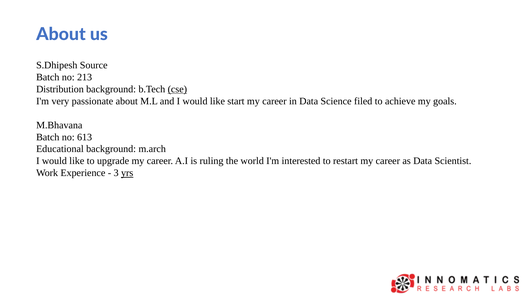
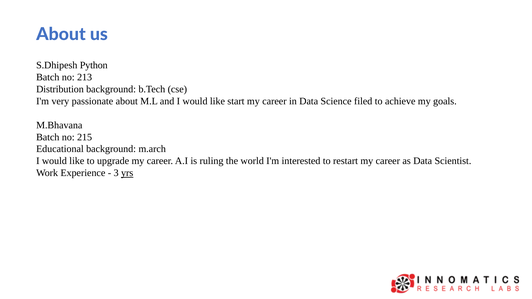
Source: Source -> Python (94, 65)
cse underline: present -> none (177, 89)
613: 613 -> 215 (85, 137)
